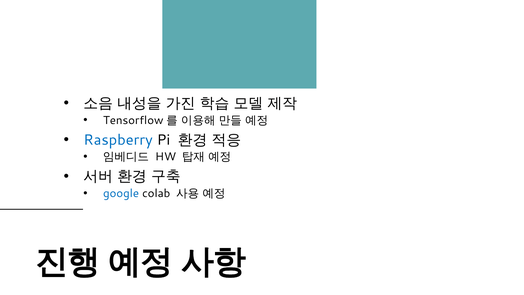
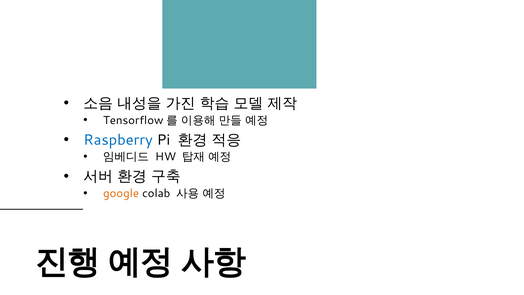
google colour: blue -> orange (121, 193)
